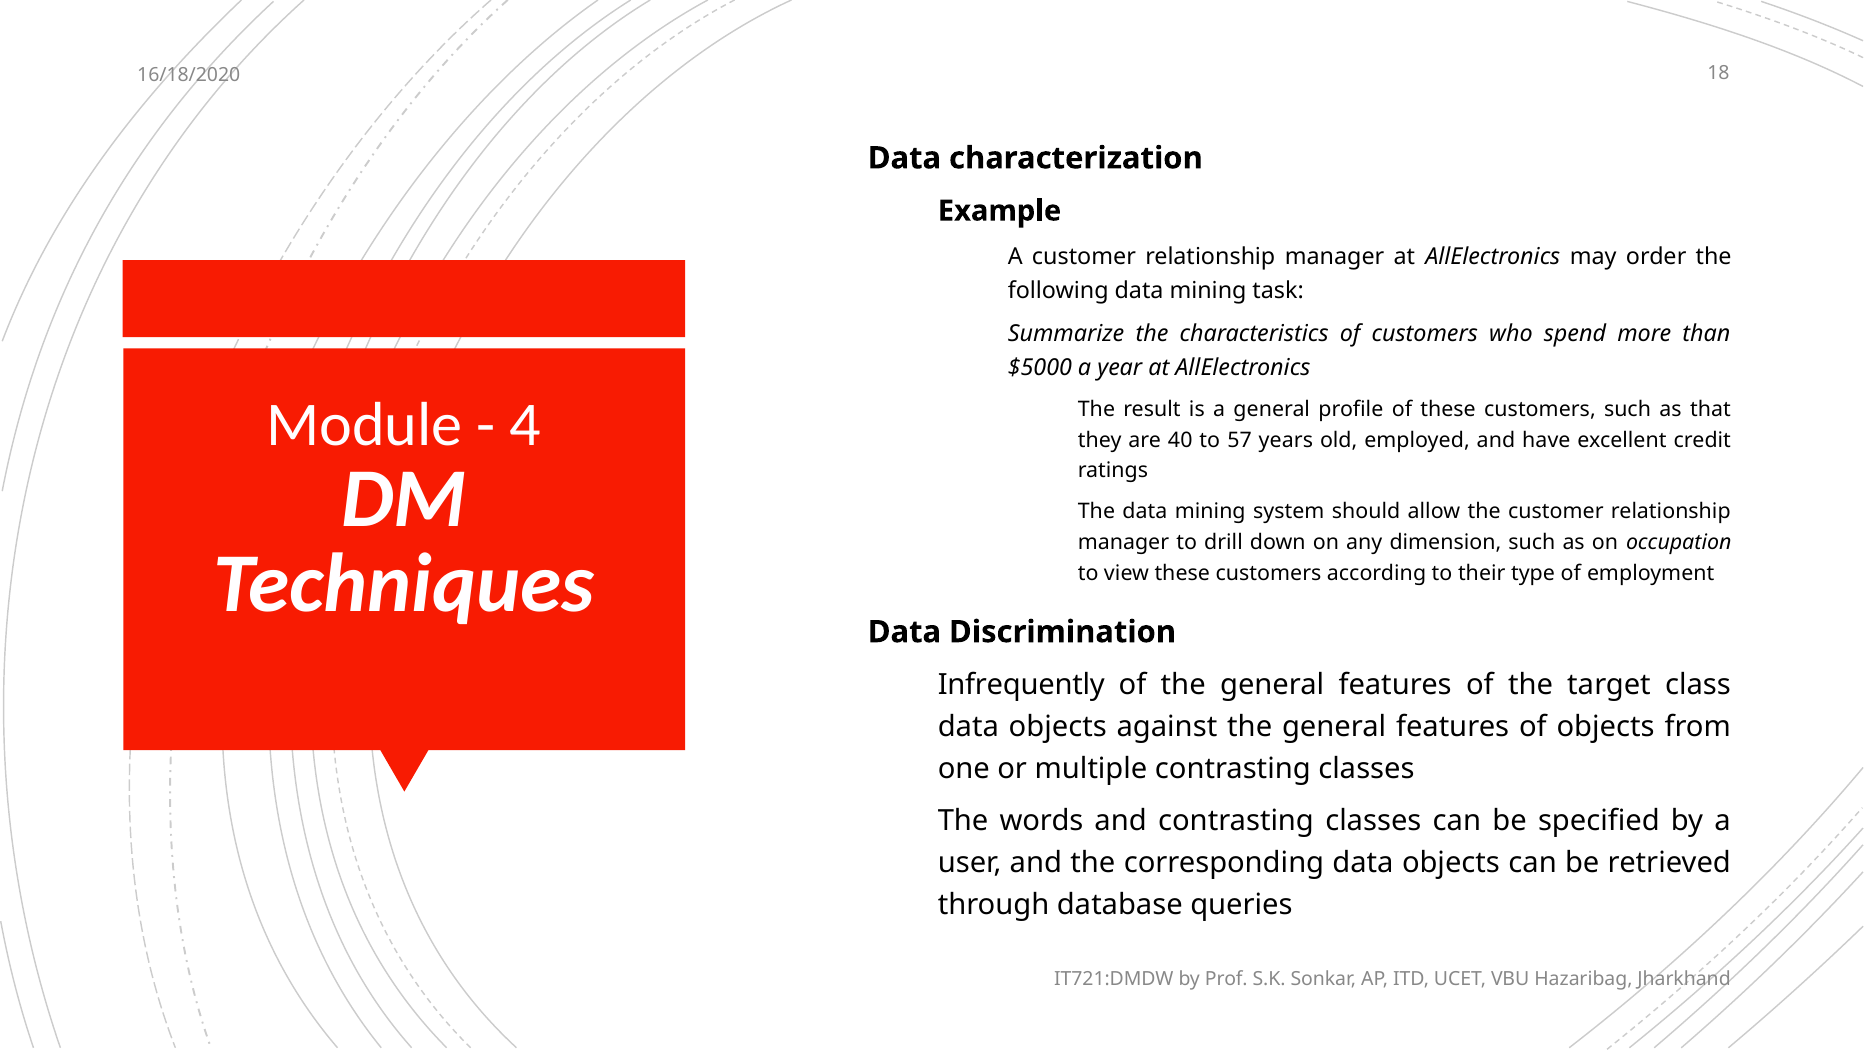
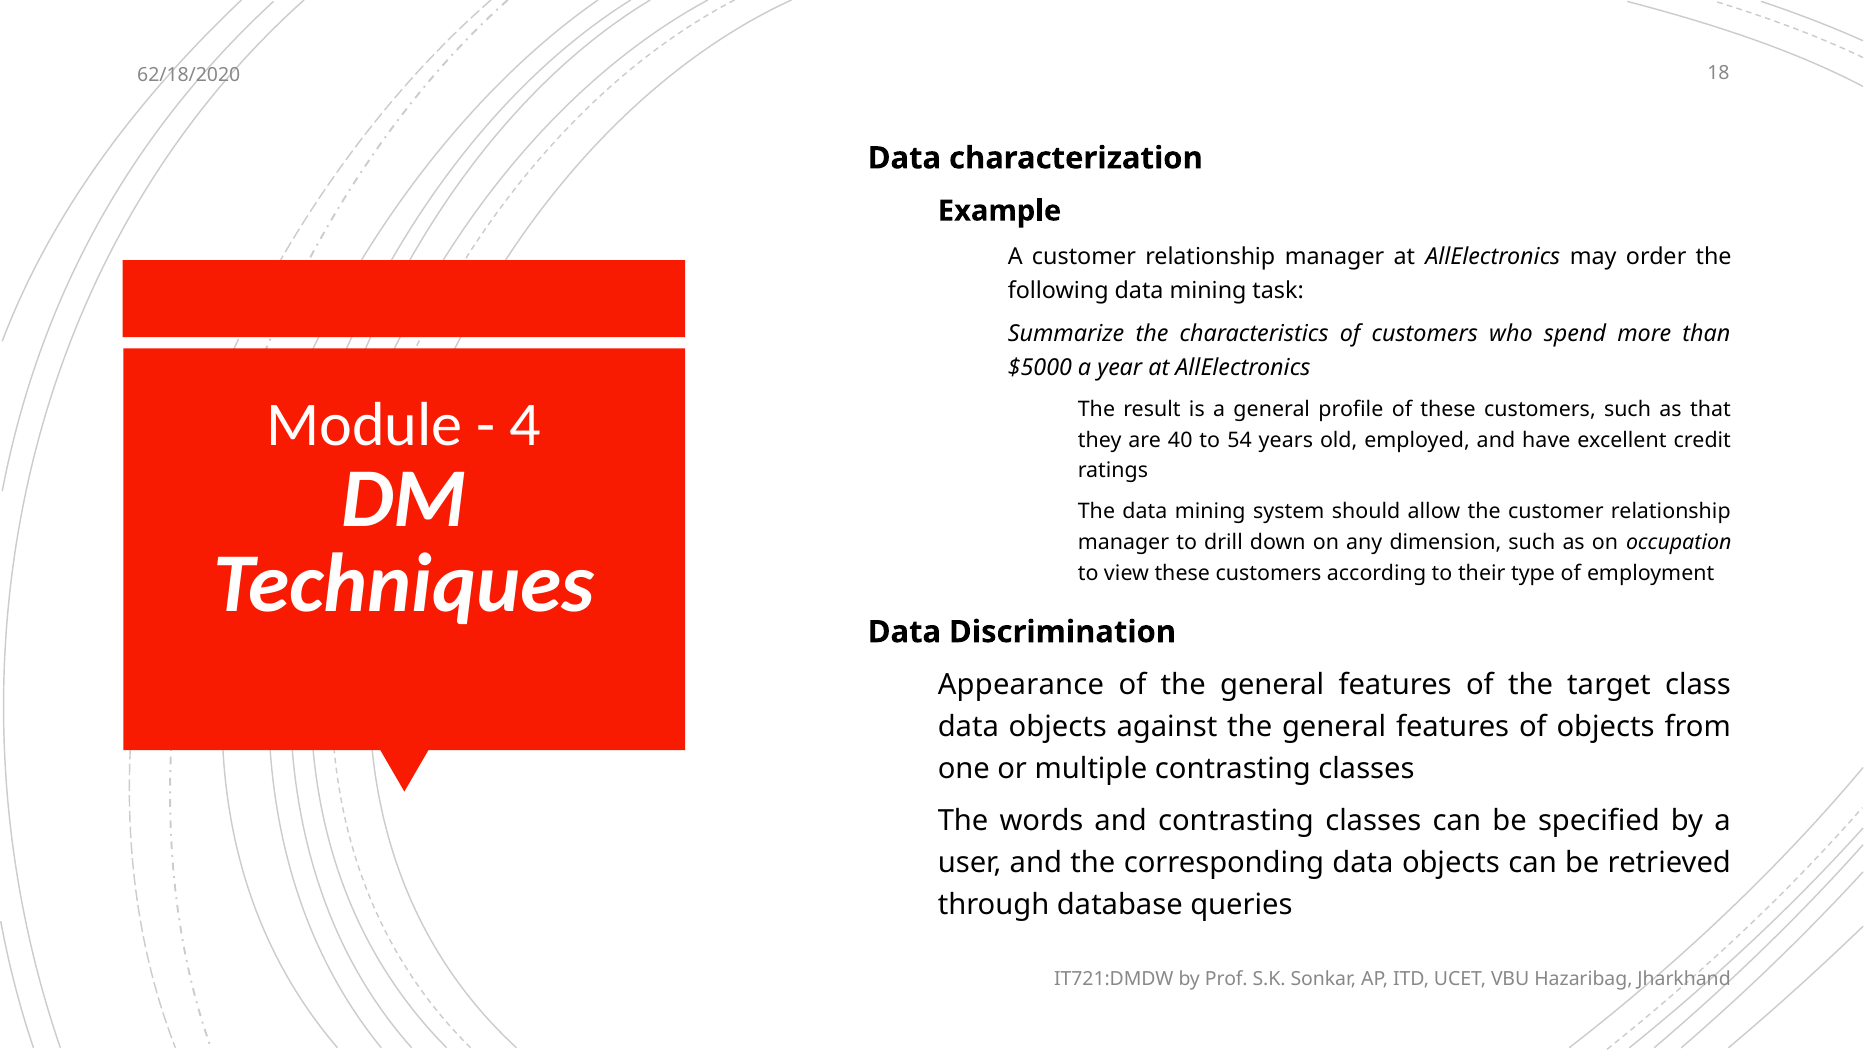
16/18/2020: 16/18/2020 -> 62/18/2020 (189, 75)
57: 57 -> 54 (1240, 440)
Infrequently: Infrequently -> Appearance (1021, 685)
